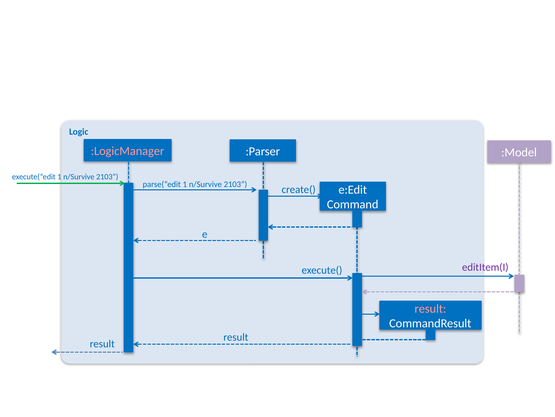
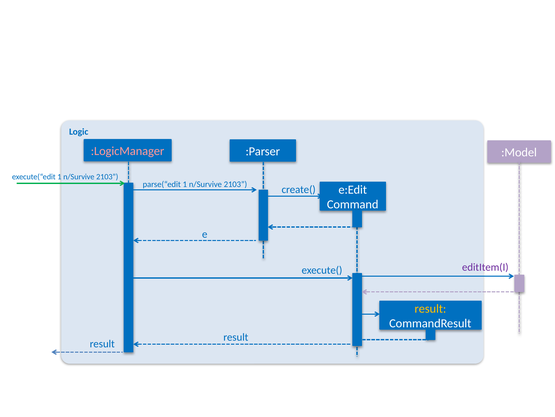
result colour: pink -> yellow (430, 308)
